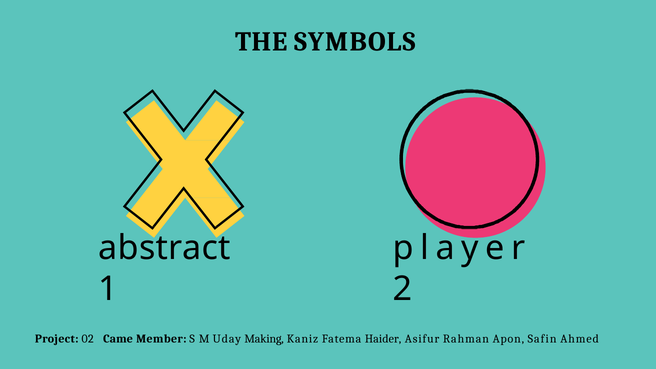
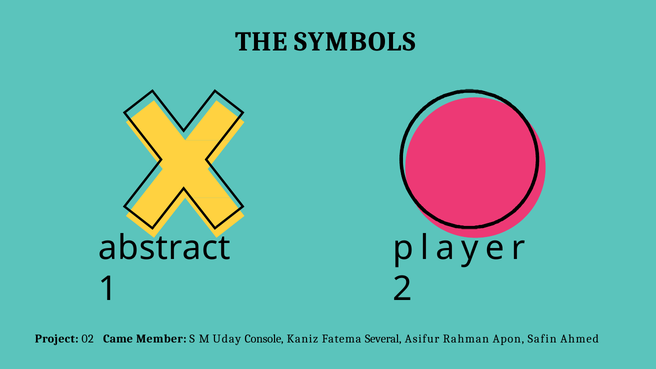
Making: Making -> Console (264, 339)
Haider: Haider -> Several (383, 339)
